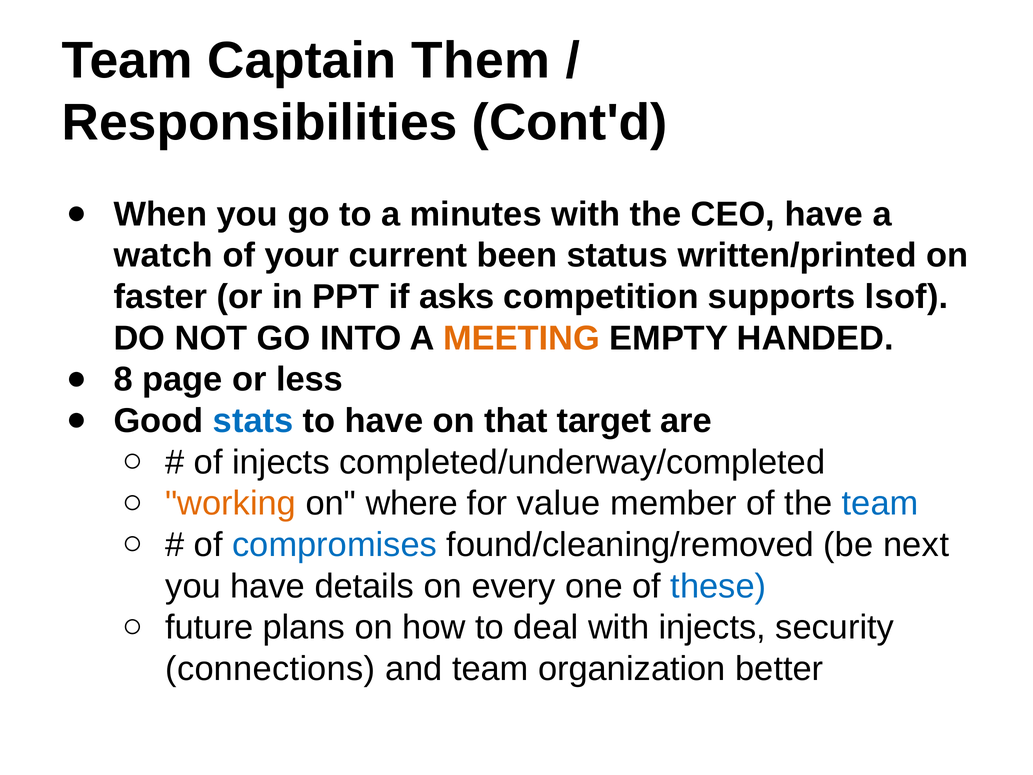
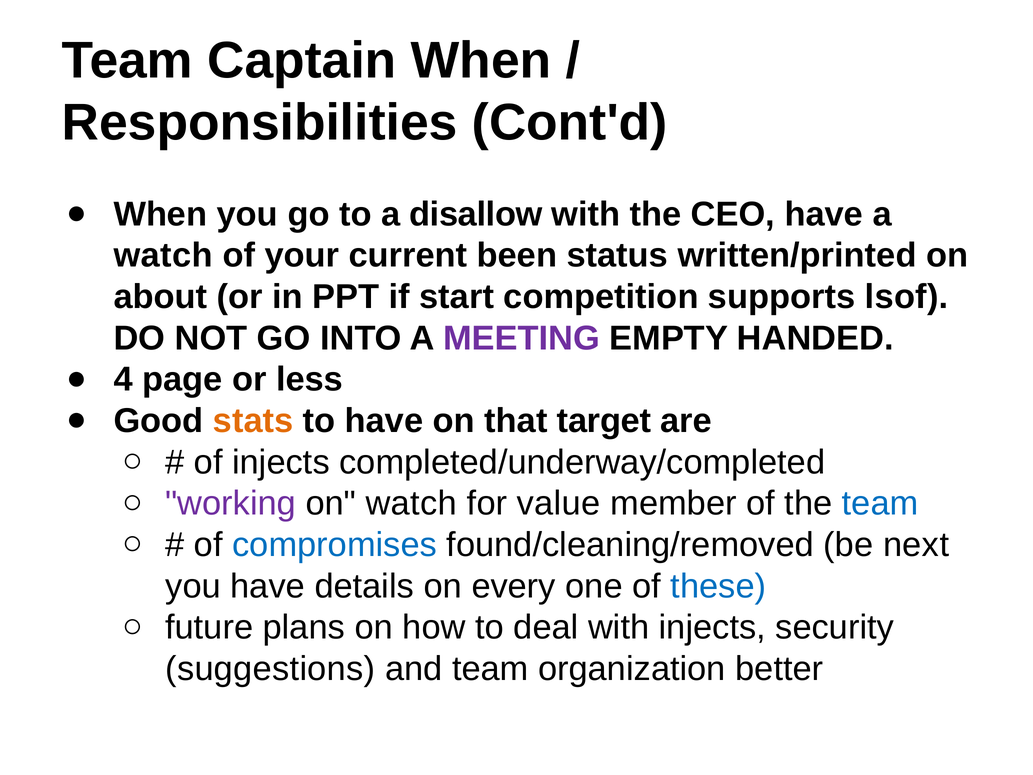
Captain Them: Them -> When (481, 60)
minutes: minutes -> disallow (476, 214)
faster: faster -> about (160, 297)
asks: asks -> start (457, 297)
MEETING colour: orange -> purple (521, 338)
8: 8 -> 4 (123, 379)
stats colour: blue -> orange (253, 421)
working colour: orange -> purple (231, 503)
on where: where -> watch (411, 503)
connections: connections -> suggestions (270, 669)
